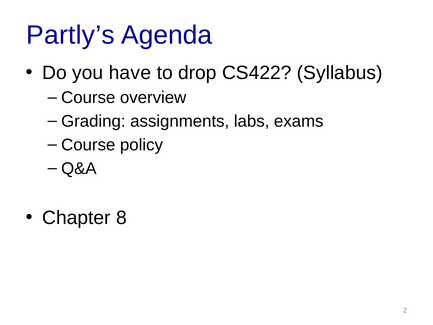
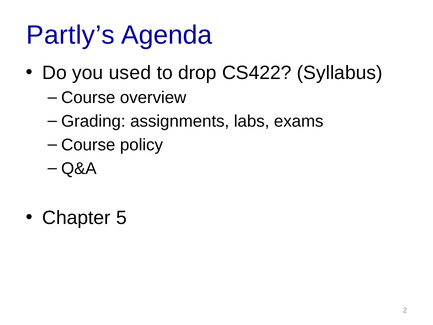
have: have -> used (130, 73)
8: 8 -> 5 (121, 218)
